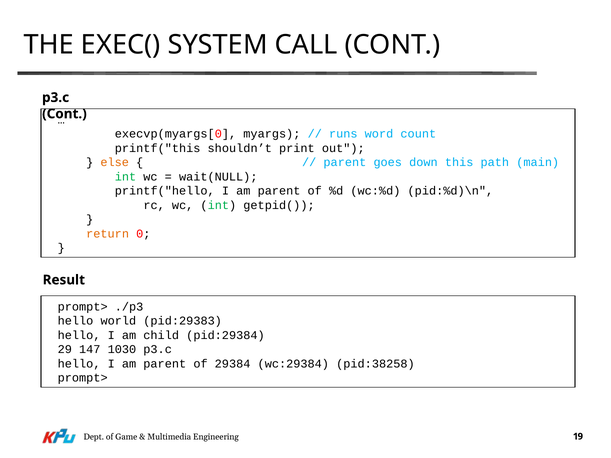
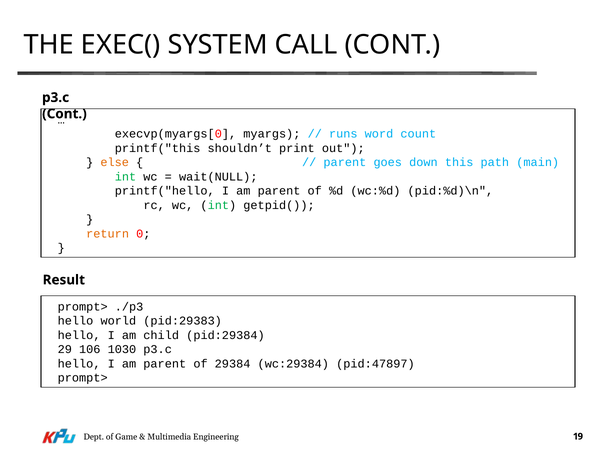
147: 147 -> 106 (90, 350)
pid:38258: pid:38258 -> pid:47897 (375, 364)
